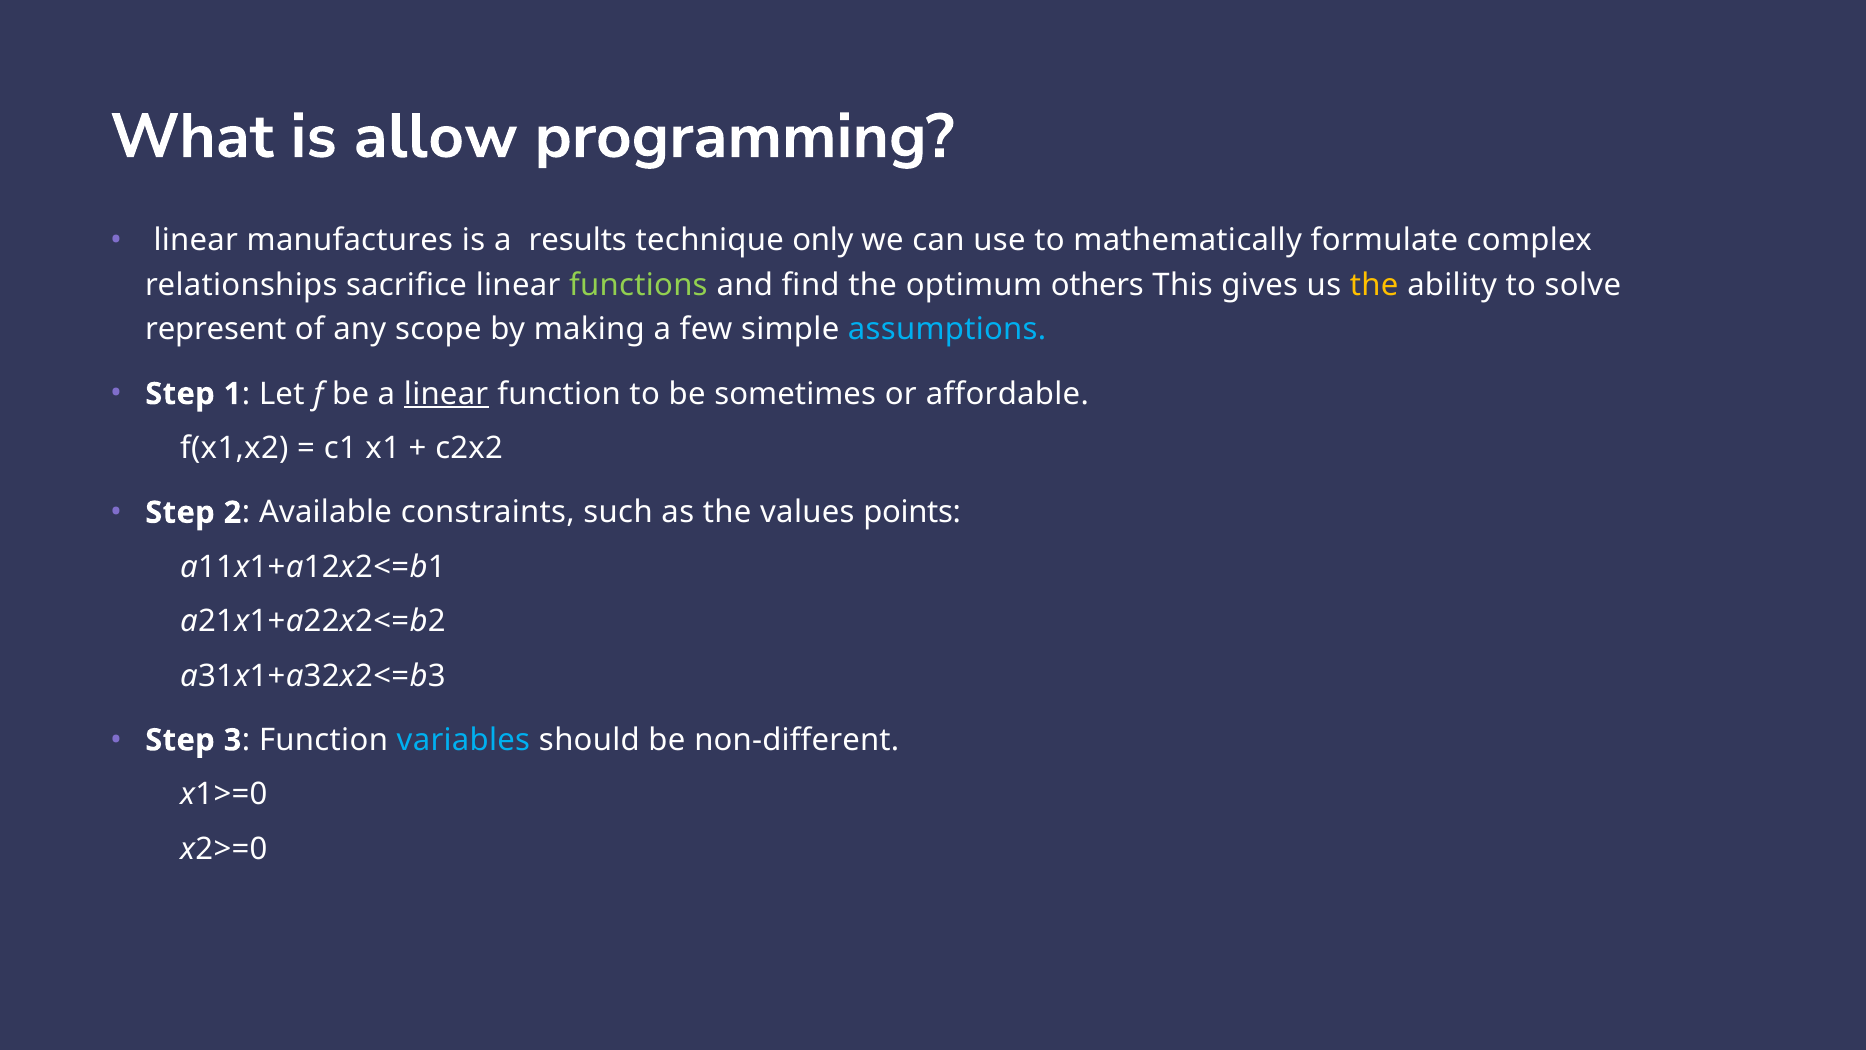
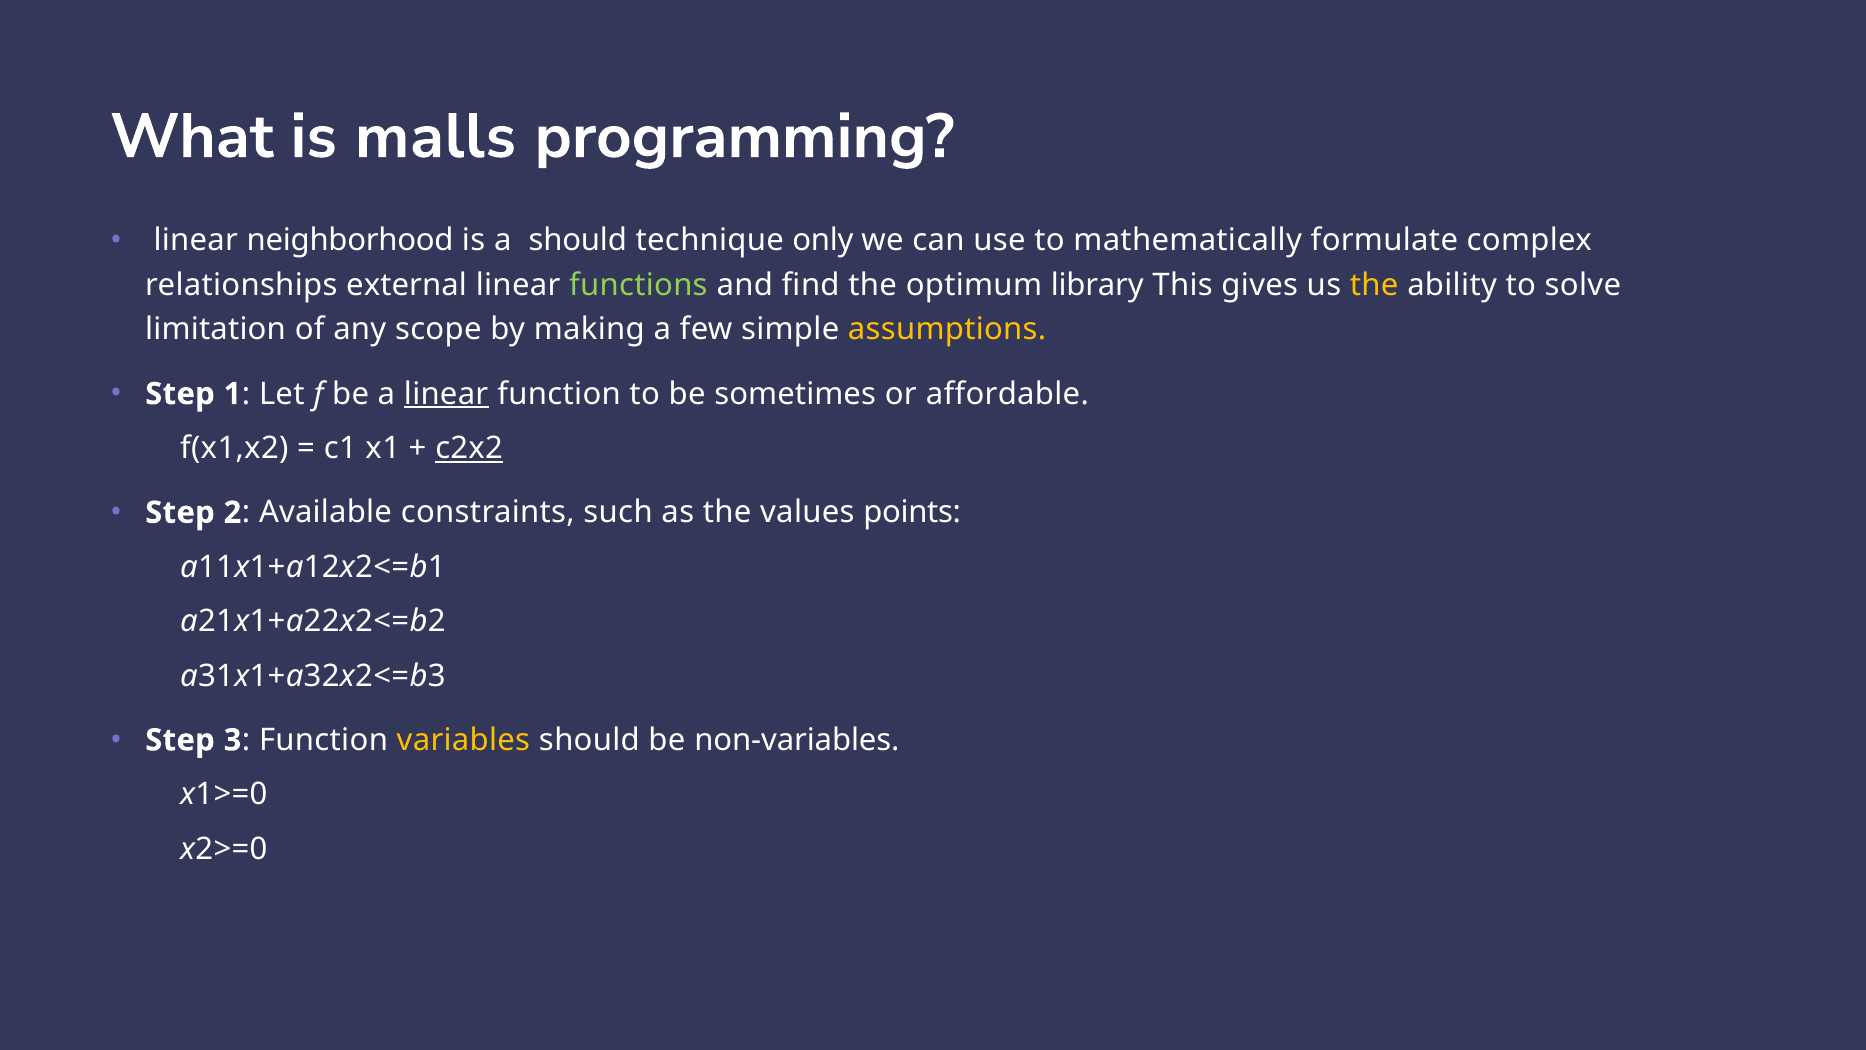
allow: allow -> malls (435, 136)
manufactures: manufactures -> neighborhood (350, 240)
a results: results -> should (578, 240)
sacrifice: sacrifice -> external (407, 285)
others: others -> library (1097, 285)
represent: represent -> limitation (216, 330)
assumptions colour: light blue -> yellow (947, 330)
c2x2 underline: none -> present (469, 448)
variables colour: light blue -> yellow (463, 740)
non-different: non-different -> non-variables (797, 740)
